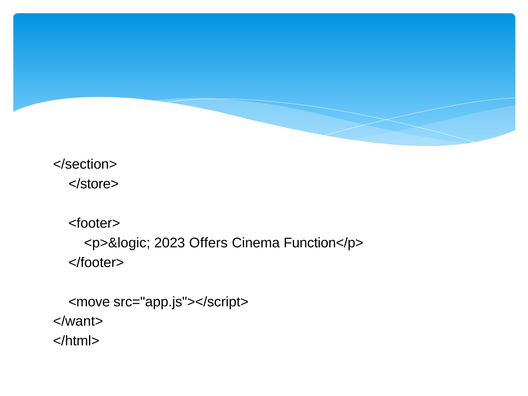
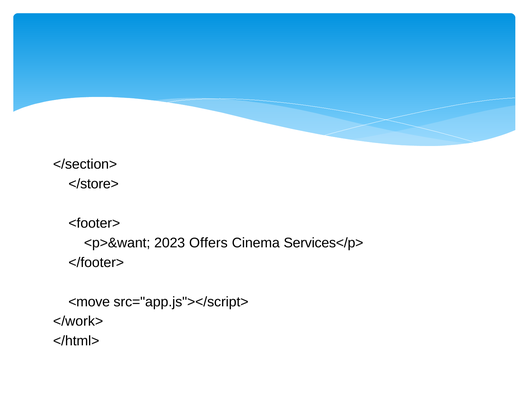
<p>&logic: <p>&logic -> <p>&want (117, 243)
Function</p>: Function</p> -> Services</p> (323, 243)
</want>: </want> -> </work> (78, 321)
